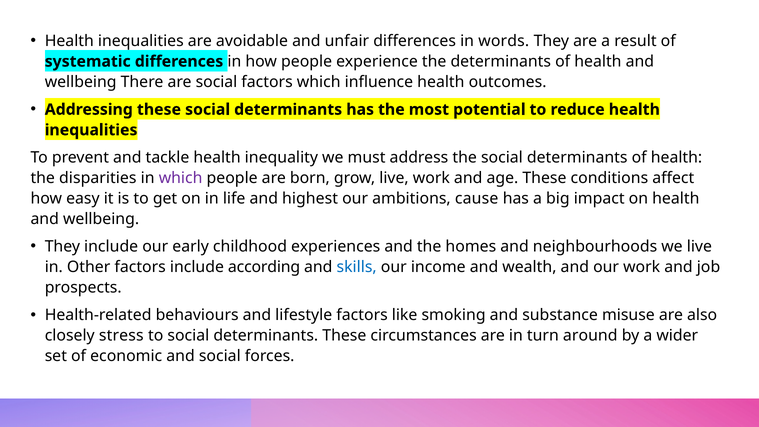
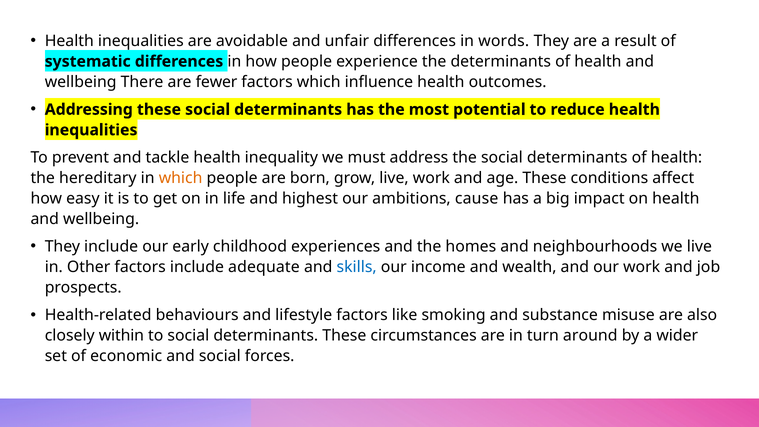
are social: social -> fewer (217, 82)
disparities: disparities -> hereditary (98, 178)
which colour: purple -> orange (181, 178)
according: according -> adequate (264, 267)
stress: stress -> within (121, 336)
